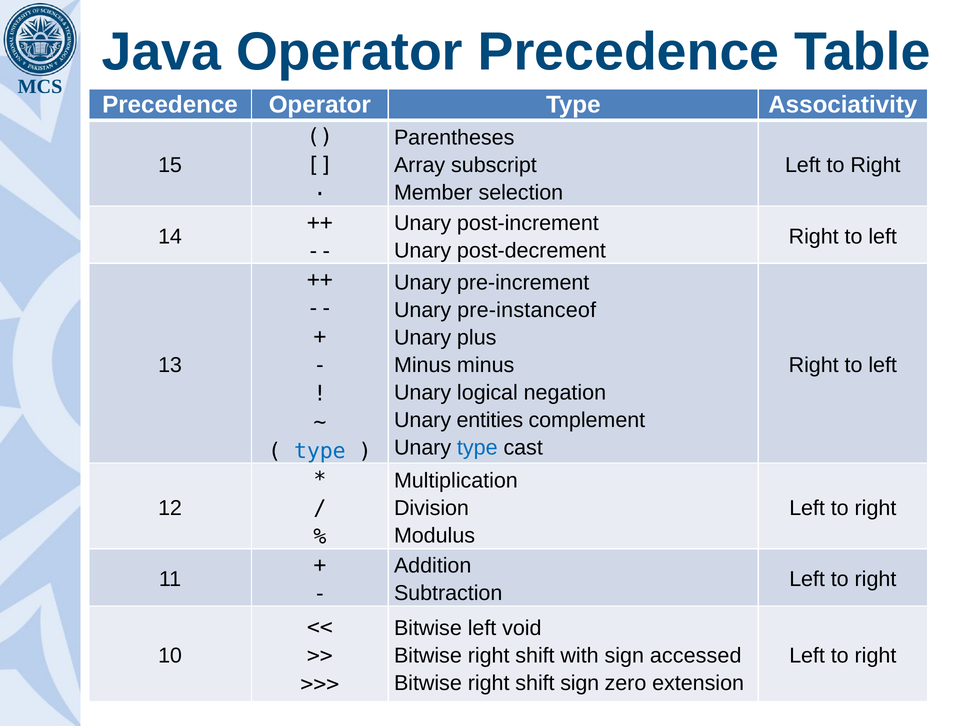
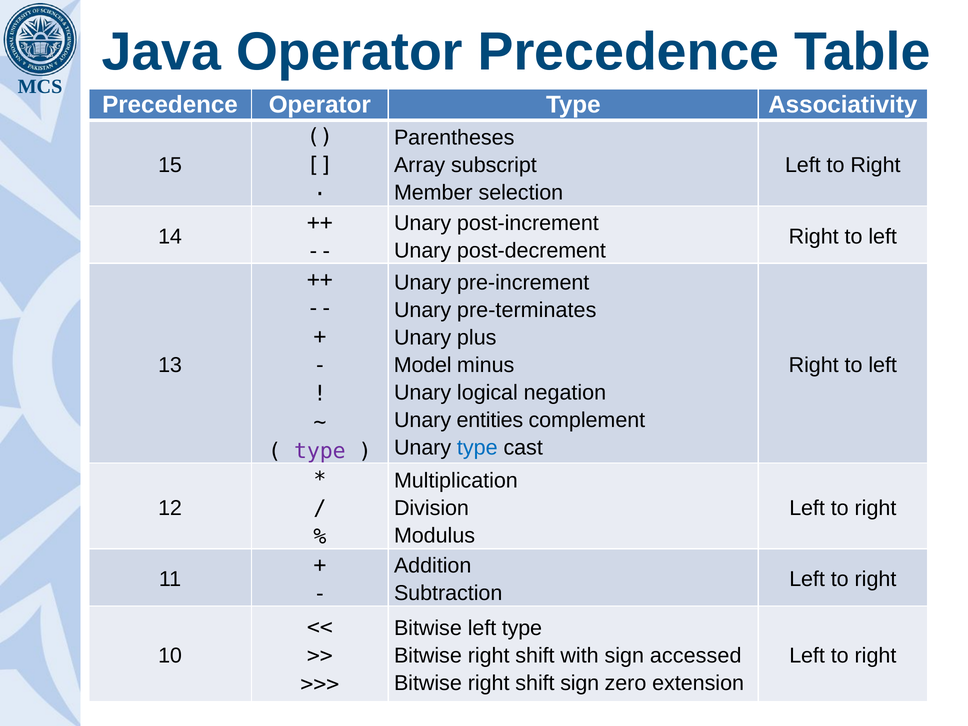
pre-instanceof: pre-instanceof -> pre-terminates (527, 310)
Minus: Minus -> Model (423, 365)
type colour: blue -> purple (320, 451)
left void: void -> type (522, 628)
